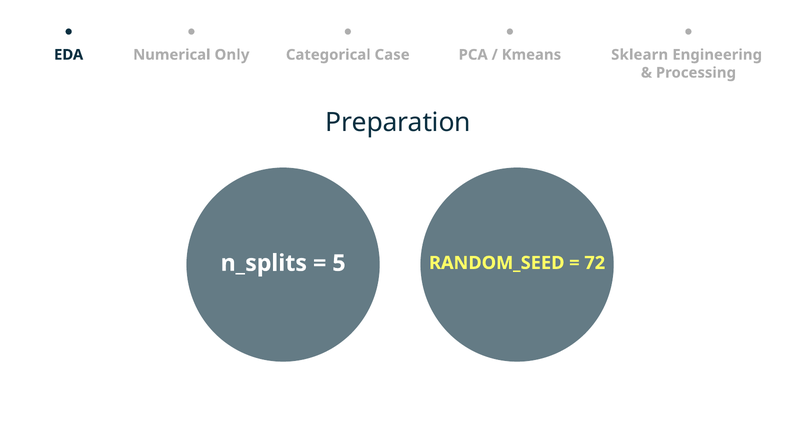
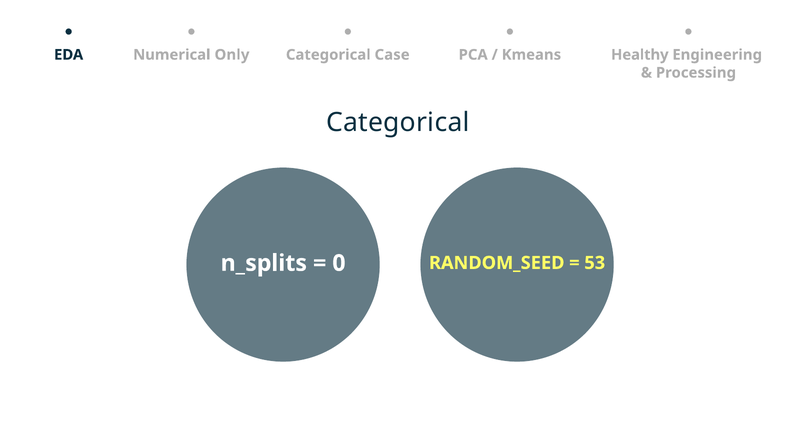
Sklearn: Sklearn -> Healthy (640, 55)
Preparation: Preparation -> Categorical (398, 122)
5: 5 -> 0 (339, 263)
72: 72 -> 53 (595, 263)
